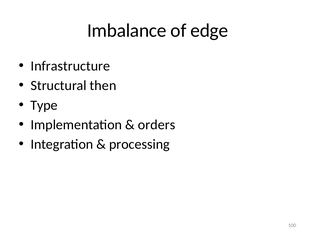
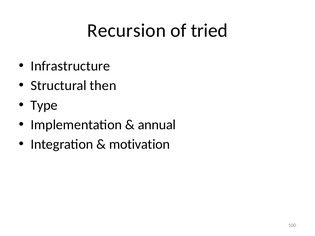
Imbalance: Imbalance -> Recursion (127, 30)
edge: edge -> tried (209, 30)
orders: orders -> annual (157, 125)
processing: processing -> motivation (140, 145)
